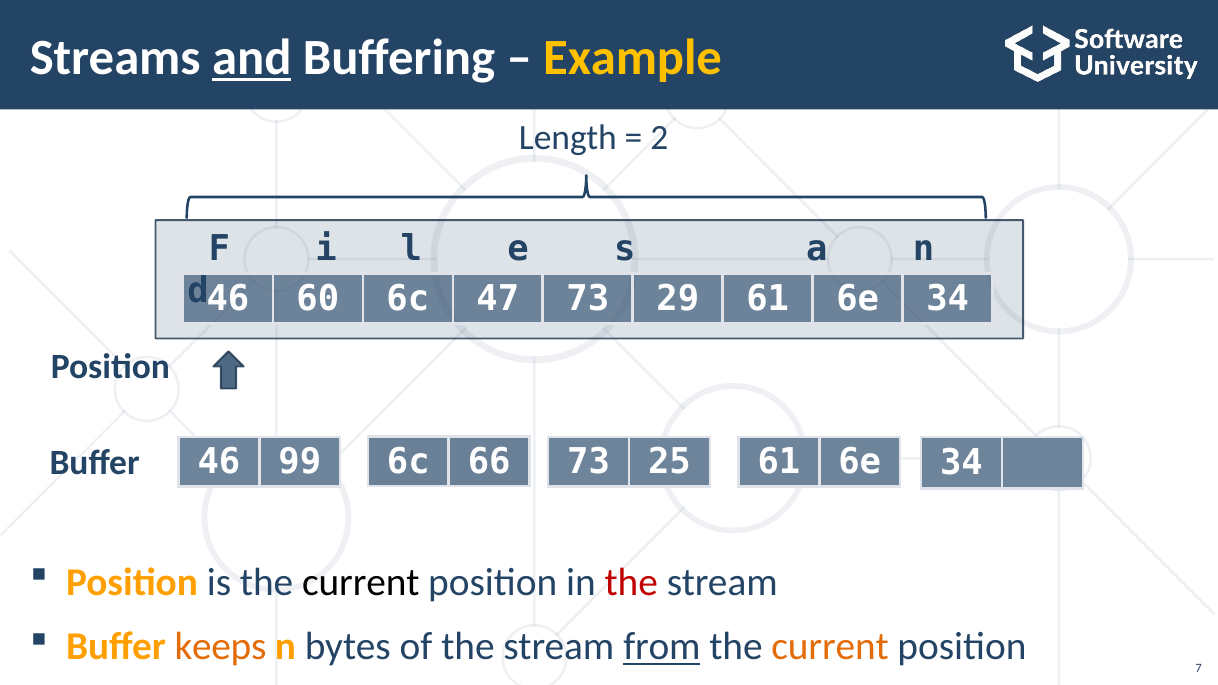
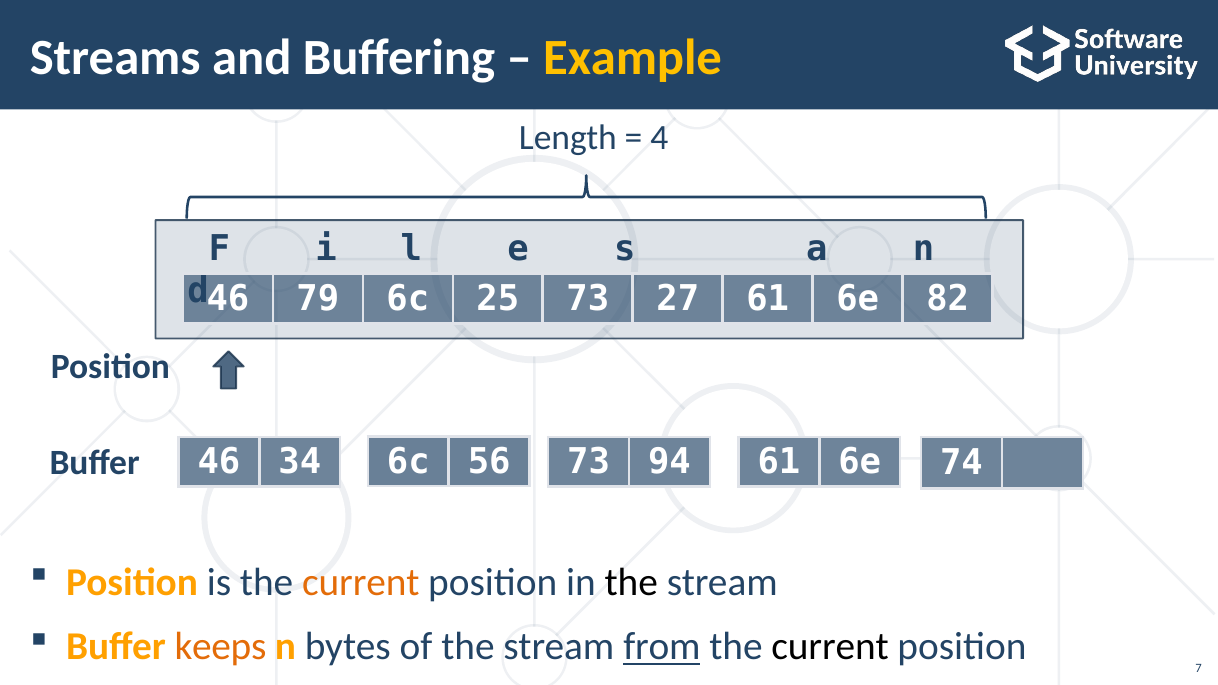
and underline: present -> none (252, 58)
2: 2 -> 4 (659, 138)
60: 60 -> 79 (318, 299)
47: 47 -> 25 (498, 299)
29: 29 -> 27 (678, 299)
34: 34 -> 82 (948, 299)
99: 99 -> 34 (300, 462)
66: 66 -> 56 (489, 462)
25: 25 -> 94 (669, 462)
34: 34 -> 74 (962, 463)
current colour: black -> orange (361, 582)
the colour: red -> black (631, 582)
current colour: orange -> black (830, 647)
